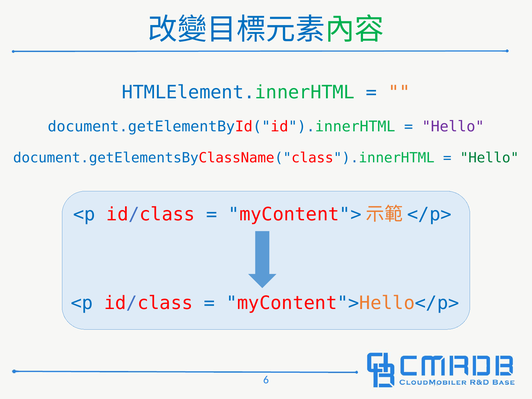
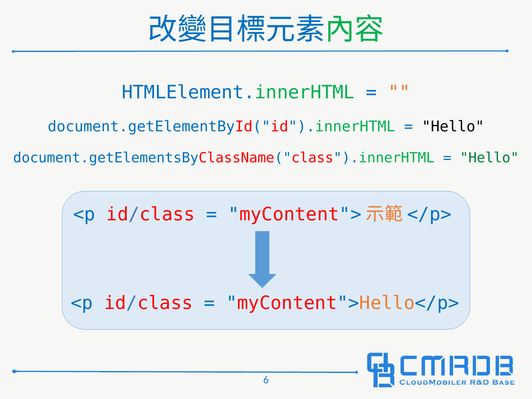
Hello colour: purple -> black (453, 127)
